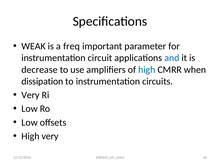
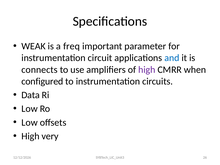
decrease: decrease -> connects (40, 70)
high colour: blue -> purple (147, 70)
dissipation: dissipation -> configured (42, 81)
Very: Very -> Data (31, 95)
